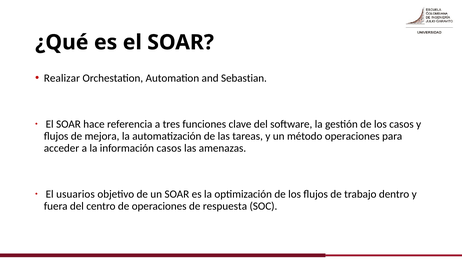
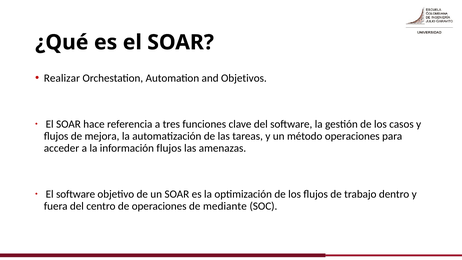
Sebastian: Sebastian -> Objetivos (244, 78)
información casos: casos -> flujos (169, 148)
El usuarios: usuarios -> software (76, 194)
respuesta: respuesta -> mediante (225, 206)
